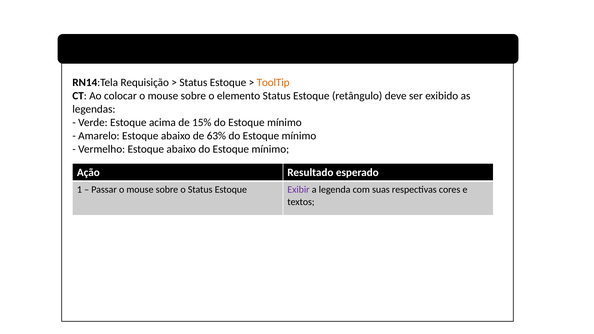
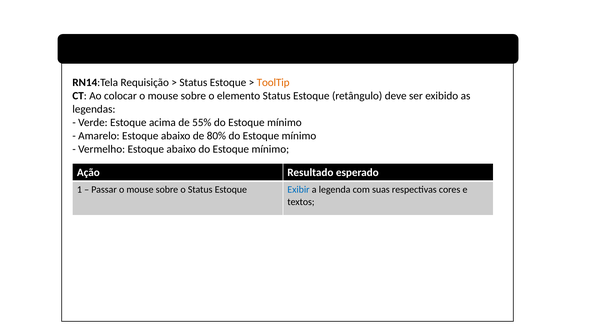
15%: 15% -> 55% (202, 123)
63%: 63% -> 80% (216, 136)
Exibir colour: purple -> blue (299, 190)
